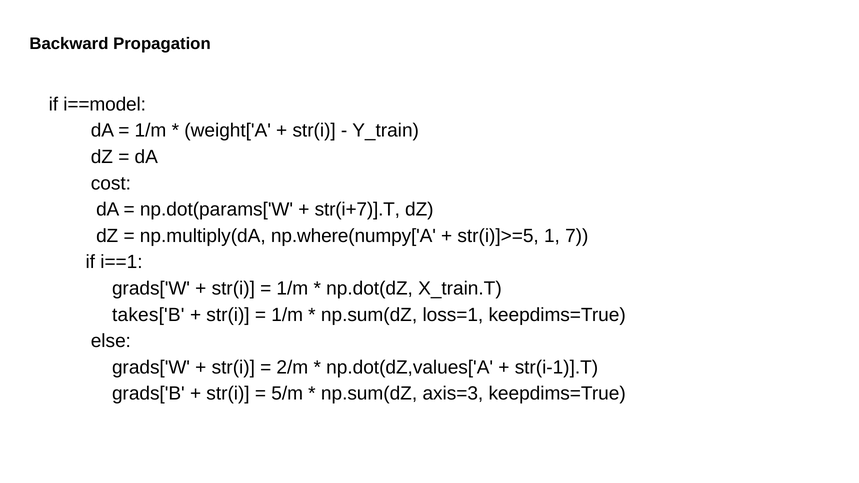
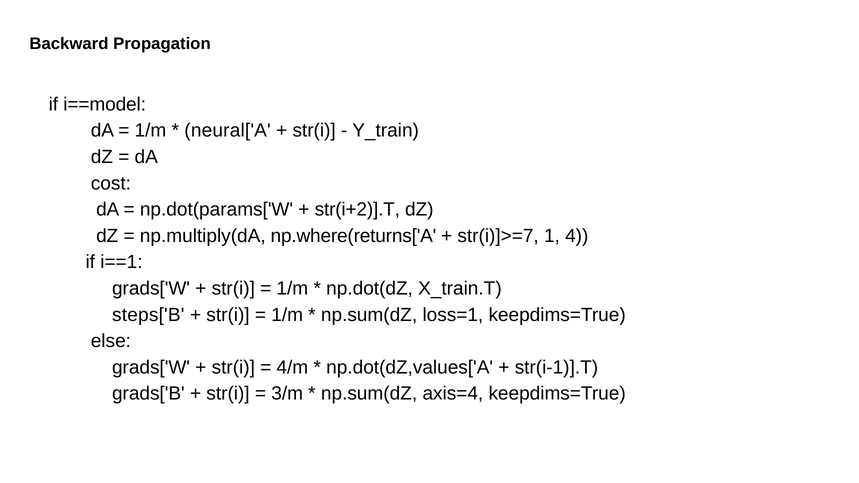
weight['A: weight['A -> neural['A (228, 131)
str(i+7)].T: str(i+7)].T -> str(i+2)].T (357, 210)
np.where(numpy['A: np.where(numpy['A -> np.where(returns['A (353, 236)
str(i)]>=5: str(i)]>=5 -> str(i)]>=7 (498, 236)
7: 7 -> 4 (577, 236)
takes['B: takes['B -> steps['B (148, 315)
2/m: 2/m -> 4/m (292, 368)
5/m: 5/m -> 3/m (287, 394)
axis=3: axis=3 -> axis=4 (453, 394)
